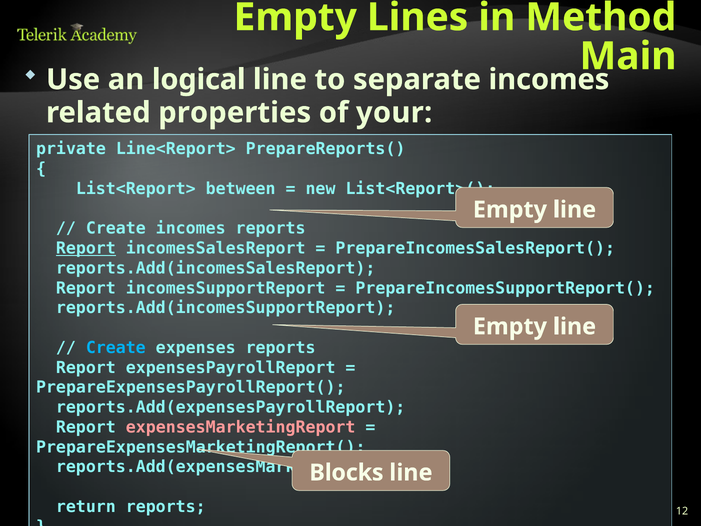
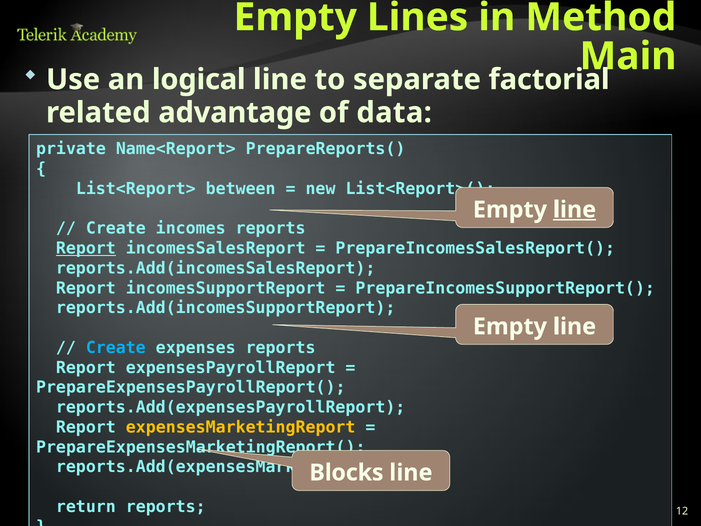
separate incomes: incomes -> factorial (549, 79)
properties: properties -> advantage (235, 113)
your: your -> data (394, 113)
Line<Report>: Line<Report> -> Name<Report> (176, 149)
line underline: none -> present (575, 210)
expensesMarketingReport colour: pink -> yellow (241, 427)
